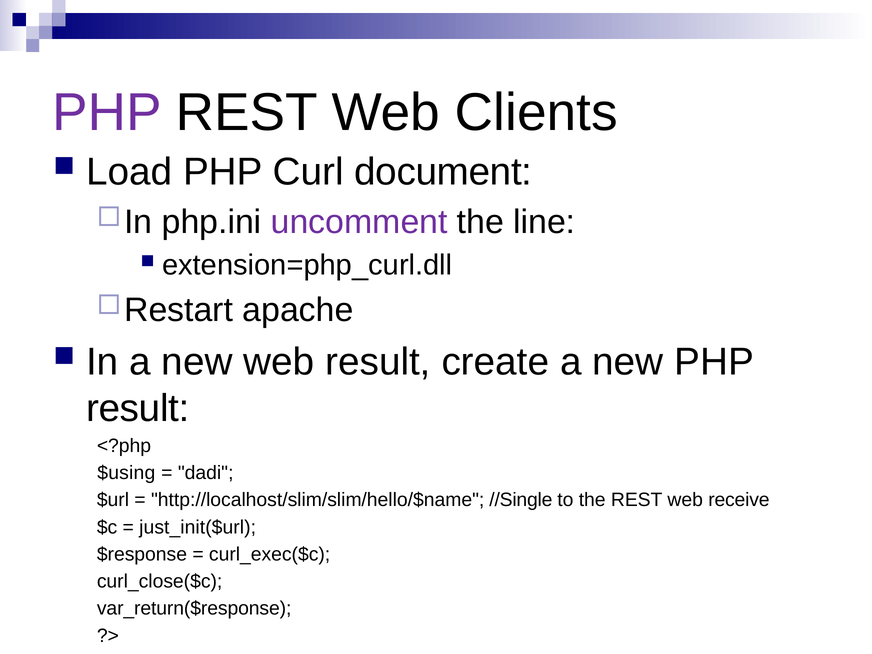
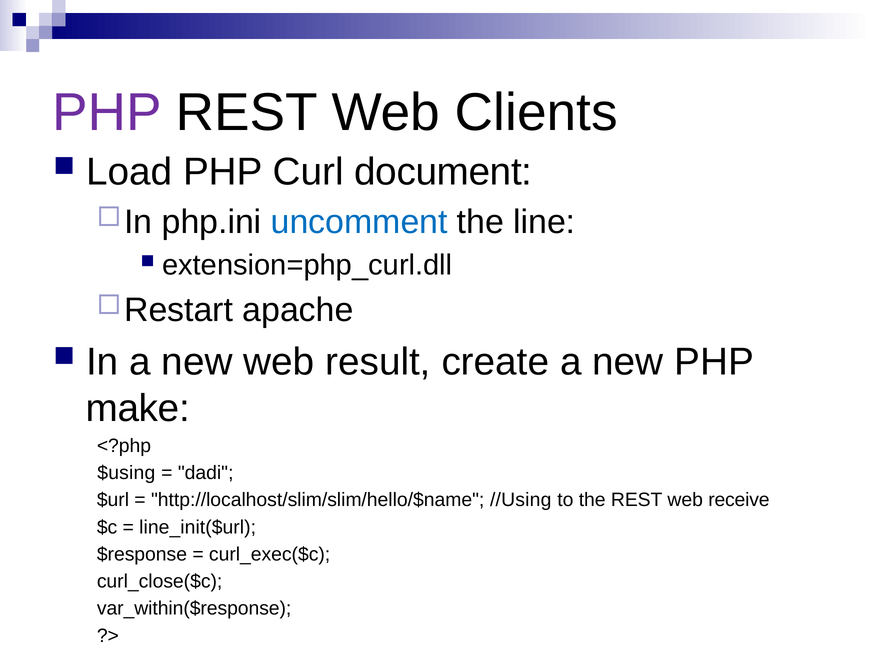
uncomment colour: purple -> blue (359, 222)
result: result -> make (138, 408)
//Single: //Single -> //Using (521, 500)
just_init($url: just_init($url -> line_init($url (198, 527)
var_return($response: var_return($response -> var_within($response (194, 609)
